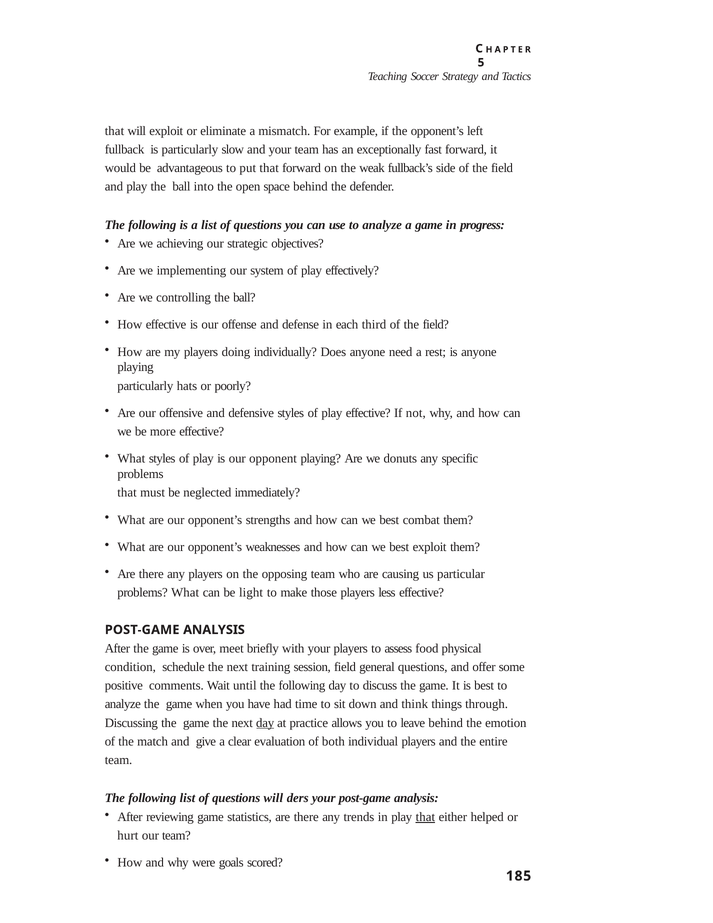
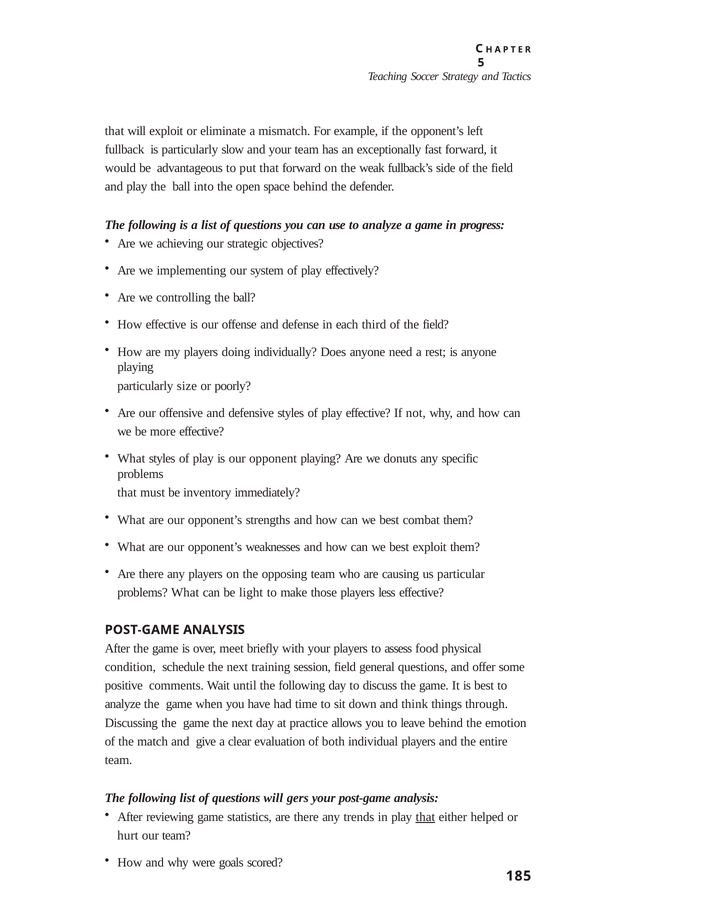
hats: hats -> size (187, 386)
neglected: neglected -> inventory (207, 493)
day underline: present -> none (265, 723)
ders: ders -> gers (298, 798)
